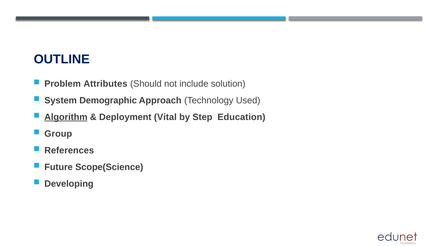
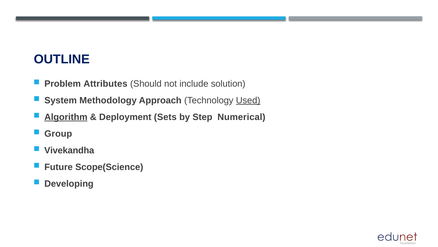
Demographic: Demographic -> Methodology (108, 100)
Used underline: none -> present (248, 100)
Vital: Vital -> Sets (165, 117)
Education: Education -> Numerical (241, 117)
References: References -> Vivekandha (69, 150)
